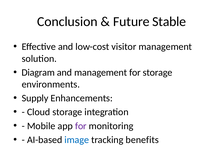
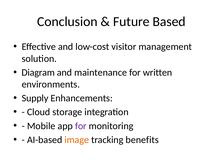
Stable: Stable -> Based (169, 22)
and management: management -> maintenance (101, 73)
for storage: storage -> written (158, 73)
image colour: blue -> orange (77, 140)
